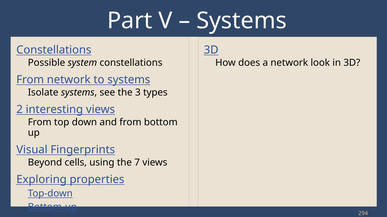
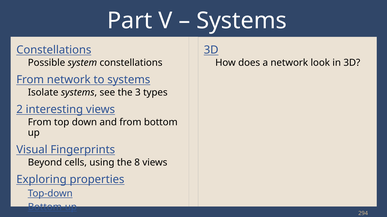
7: 7 -> 8 (137, 163)
